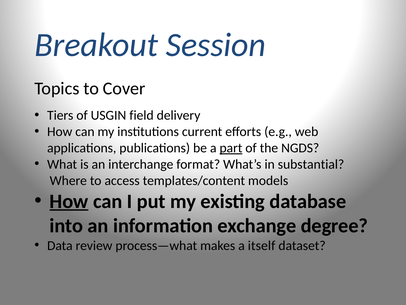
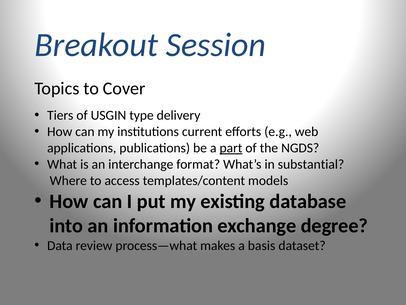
field: field -> type (142, 115)
How underline: present -> none (69, 201)
itself: itself -> basis (262, 245)
